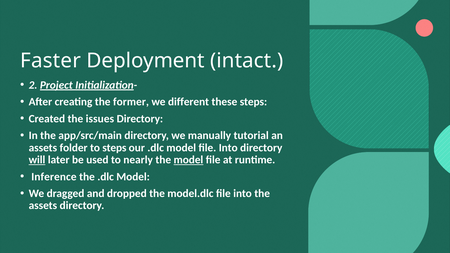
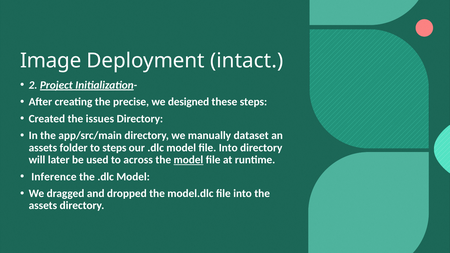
Faster: Faster -> Image (51, 61)
former: former -> precise (131, 102)
different: different -> designed (189, 102)
tutorial: tutorial -> dataset (251, 136)
will underline: present -> none (37, 160)
nearly: nearly -> across (138, 160)
